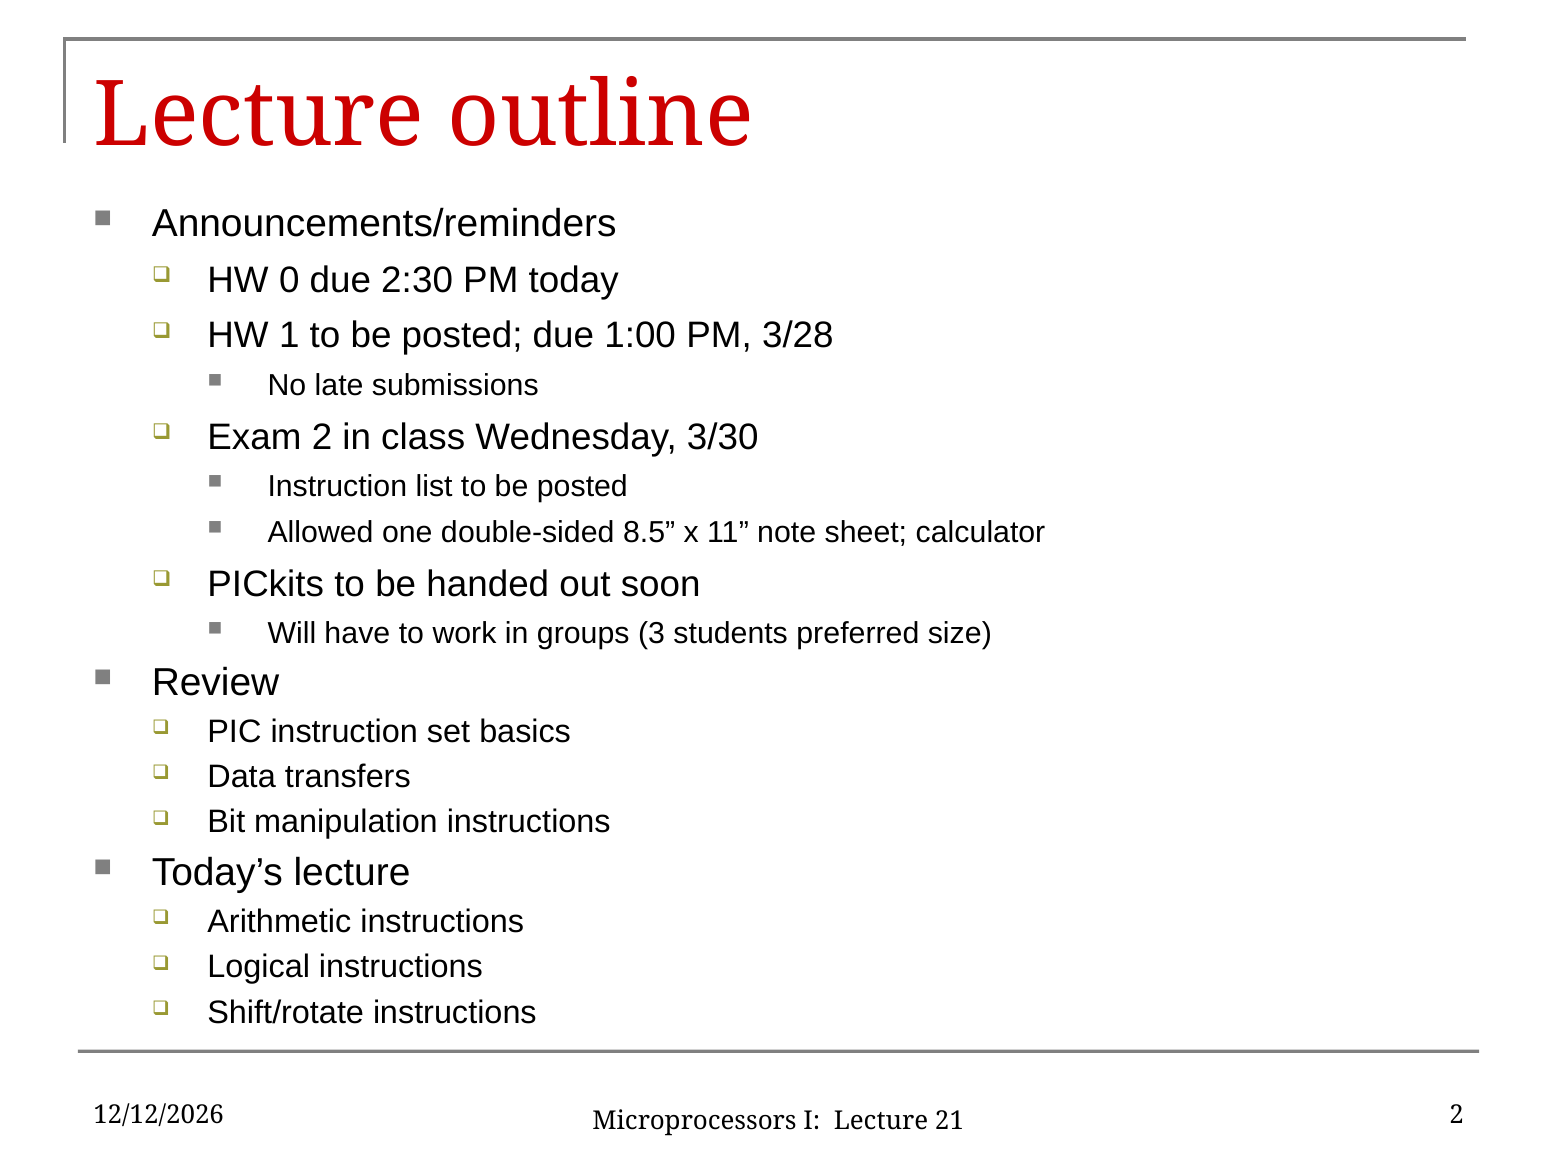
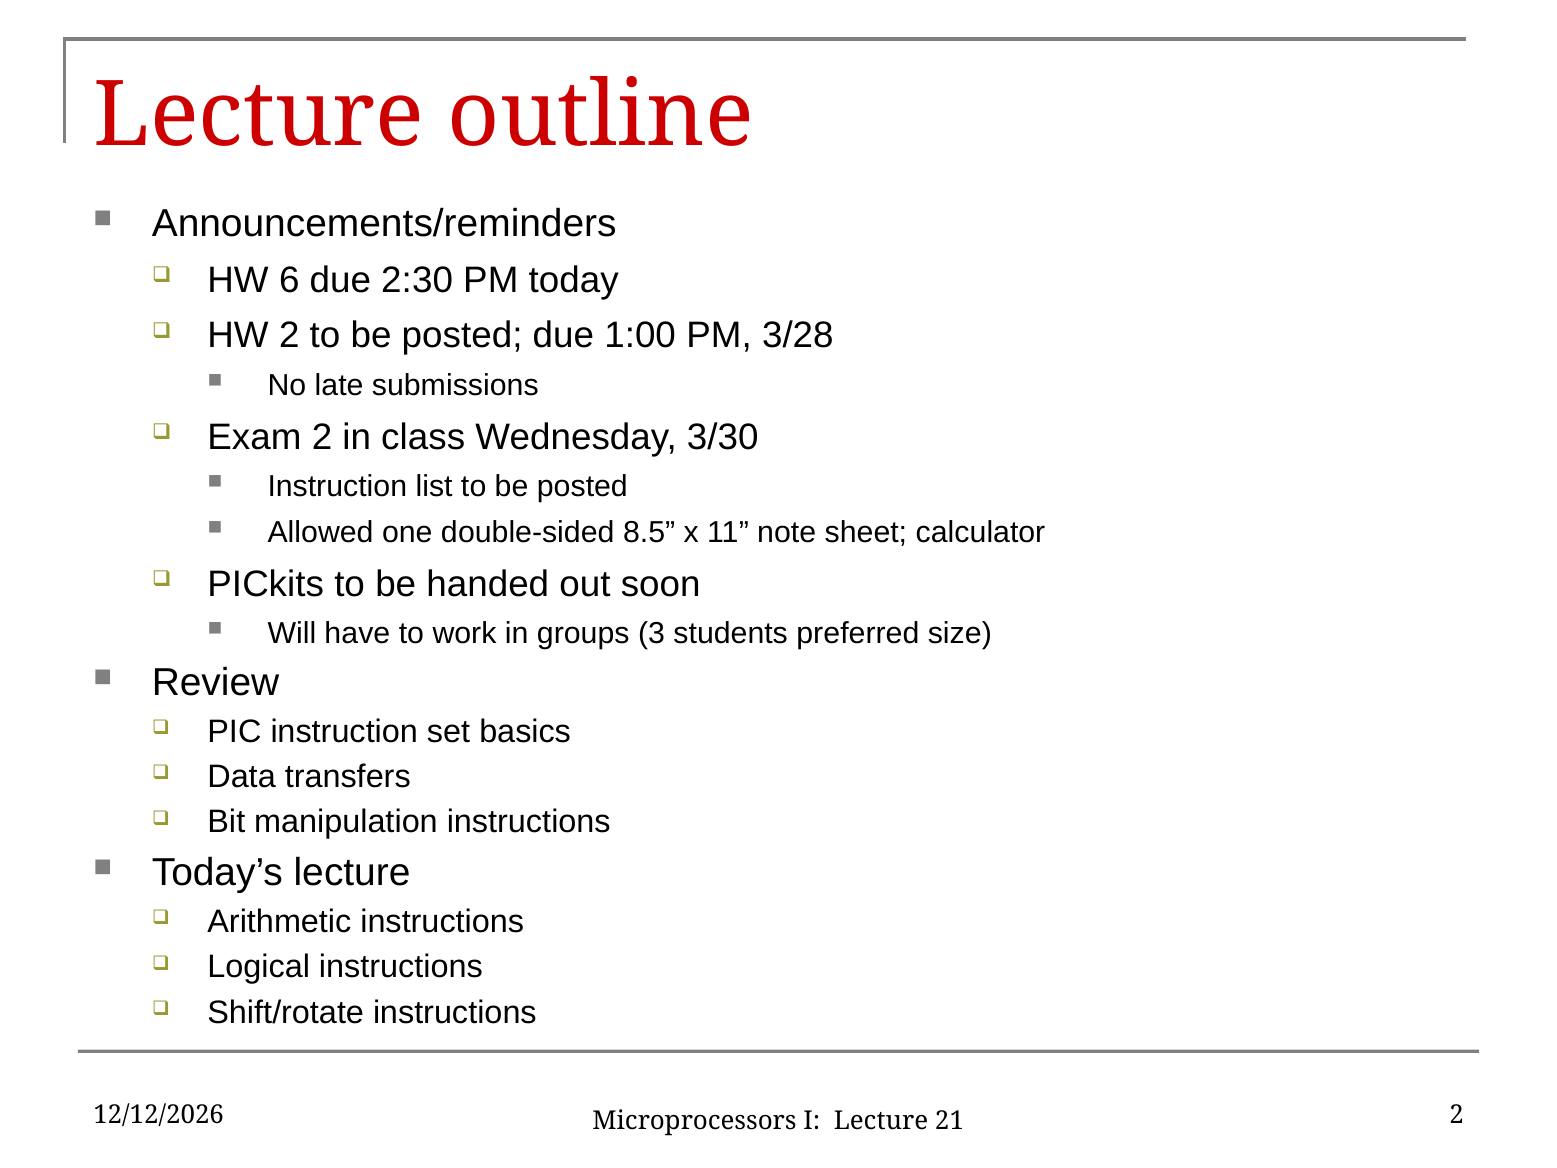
0: 0 -> 6 (289, 280)
HW 1: 1 -> 2 (289, 336)
